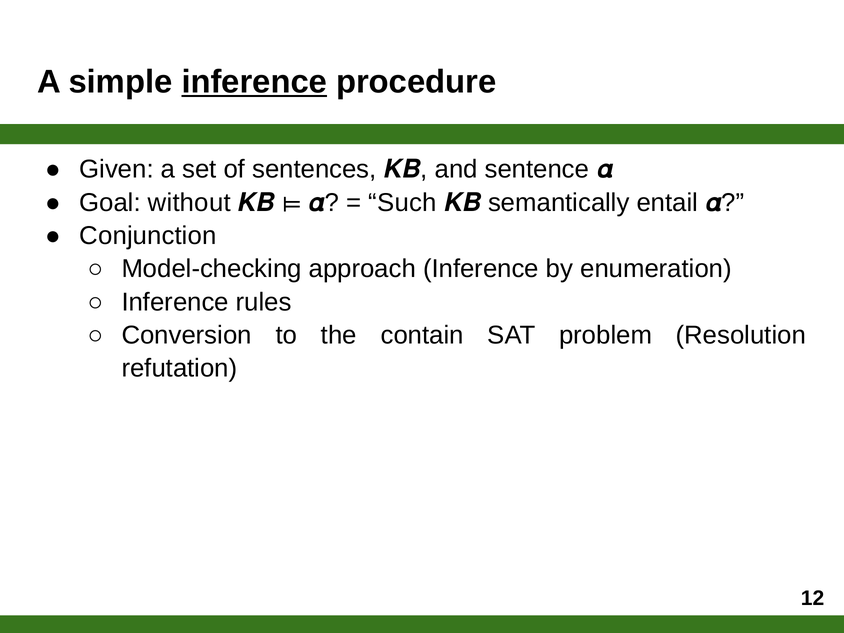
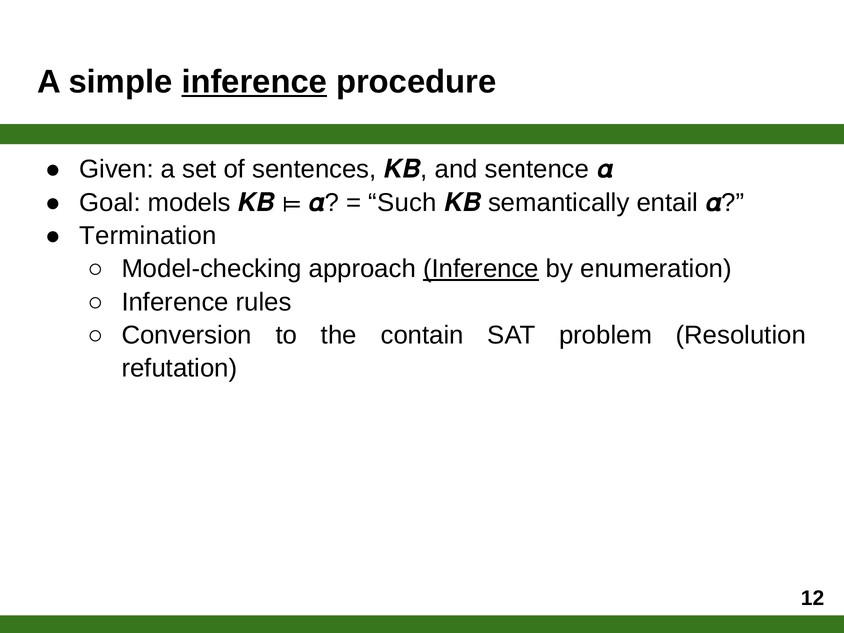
without: without -> models (189, 203)
Conjunction: Conjunction -> Termination (148, 236)
Inference underline: none -> present (481, 269)
